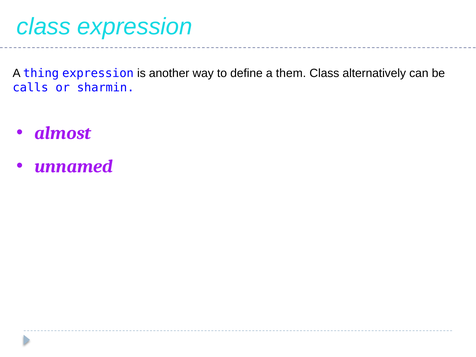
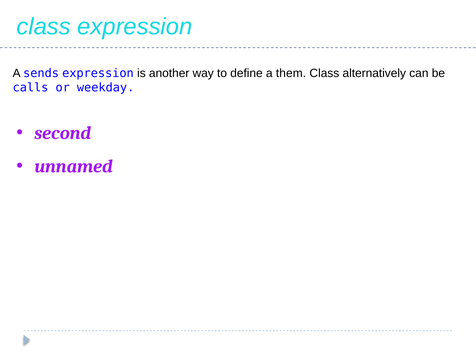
thing: thing -> sends (41, 73)
sharmin: sharmin -> weekday (106, 88)
almost: almost -> second (63, 133)
